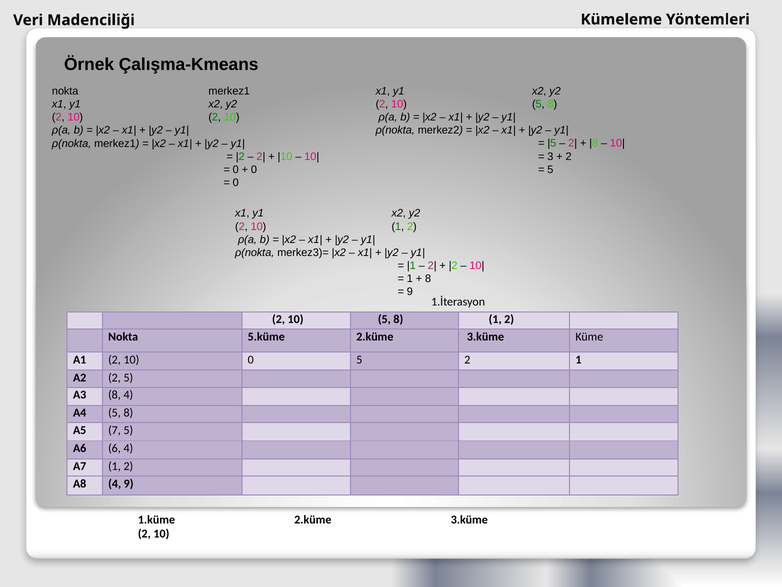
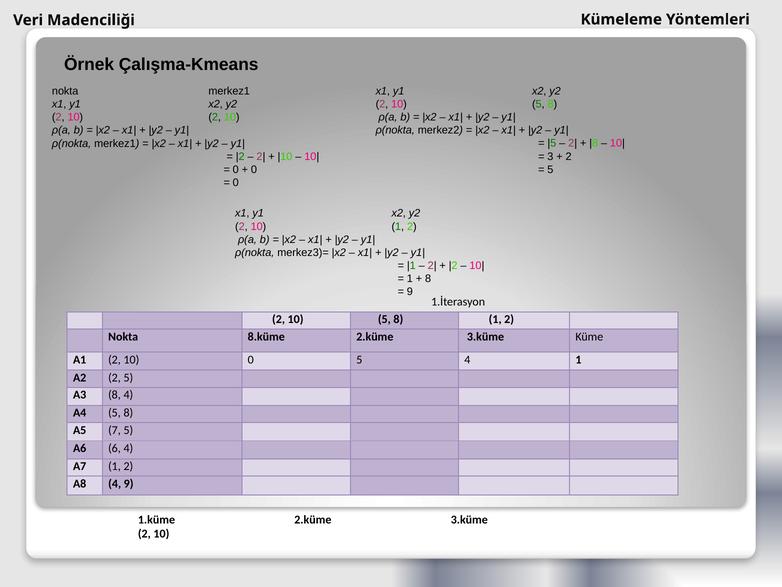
5.küme: 5.küme -> 8.küme (266, 336)
5 2: 2 -> 4 (467, 359)
